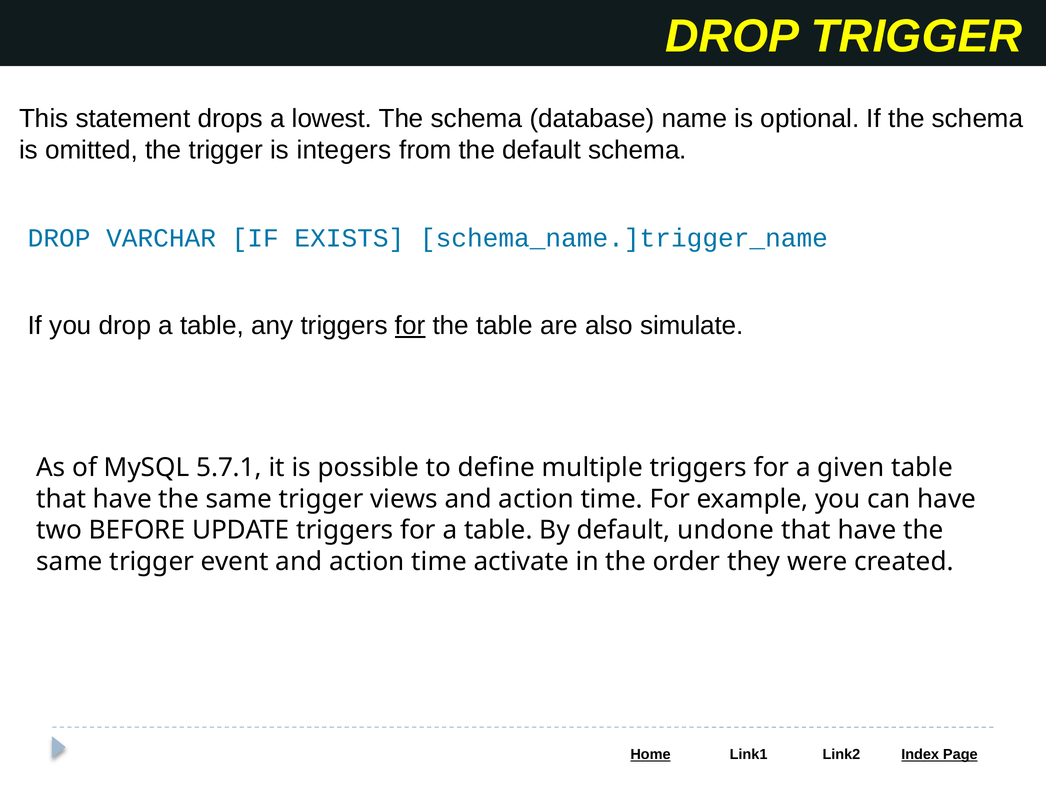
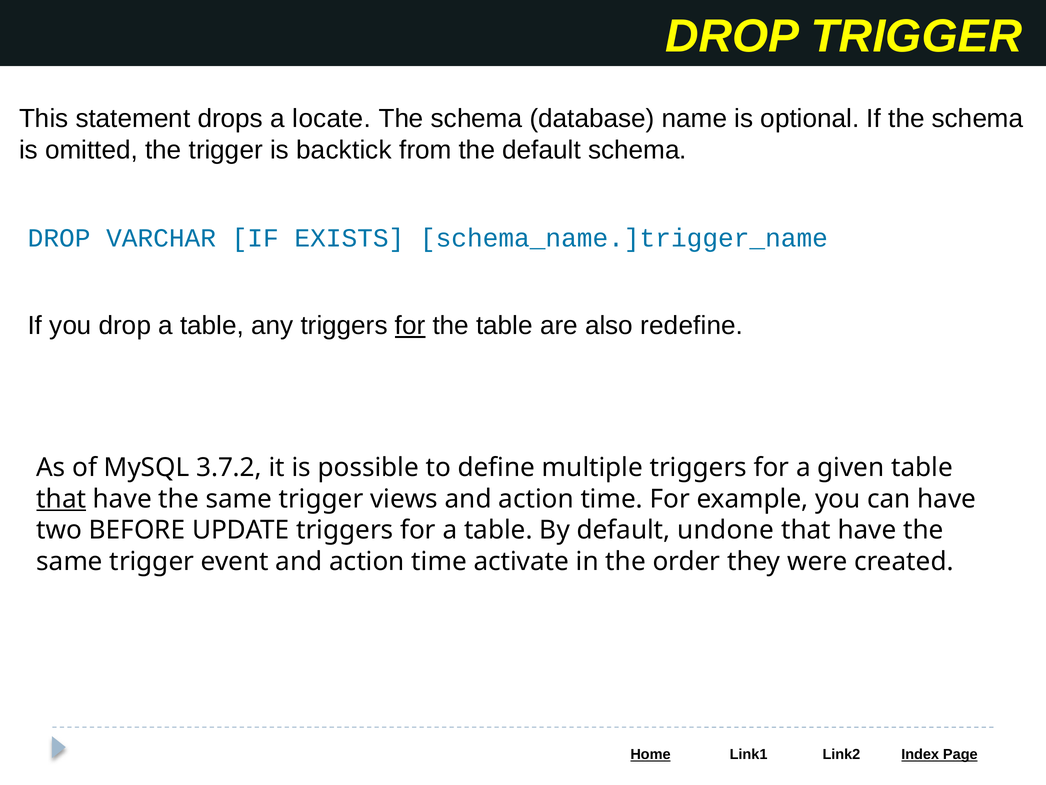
lowest: lowest -> locate (332, 118)
integers: integers -> backtick (344, 150)
simulate: simulate -> redefine (692, 326)
5.7.1: 5.7.1 -> 3.7.2 (229, 467)
that underline: none -> present (61, 499)
